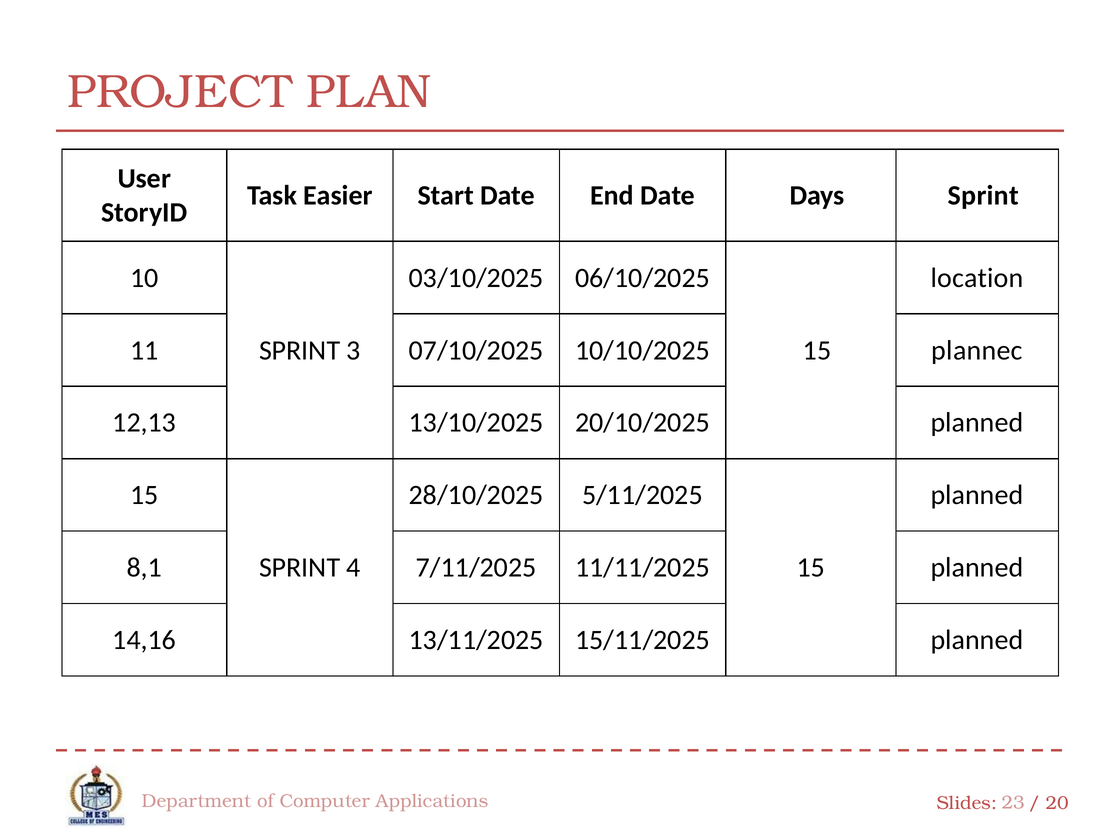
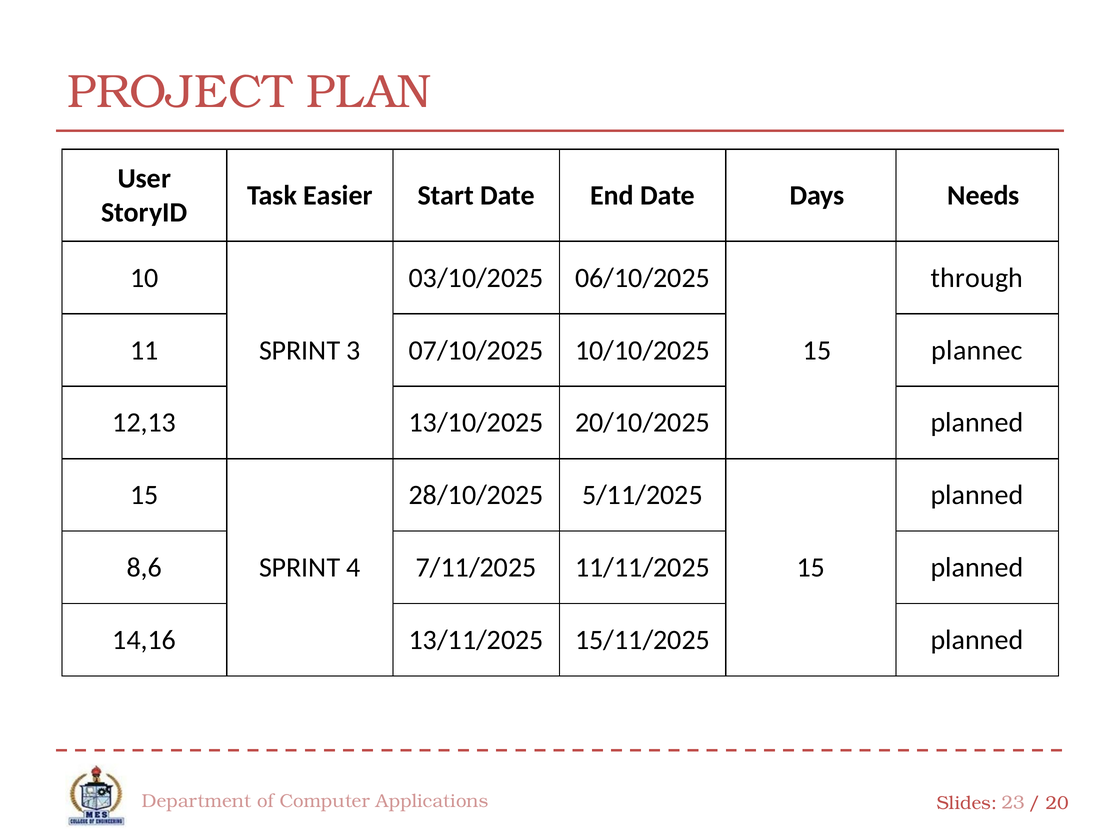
Days Sprint: Sprint -> Needs (984, 196)
location: location -> through (977, 278)
8,1: 8,1 -> 8,6 (144, 568)
